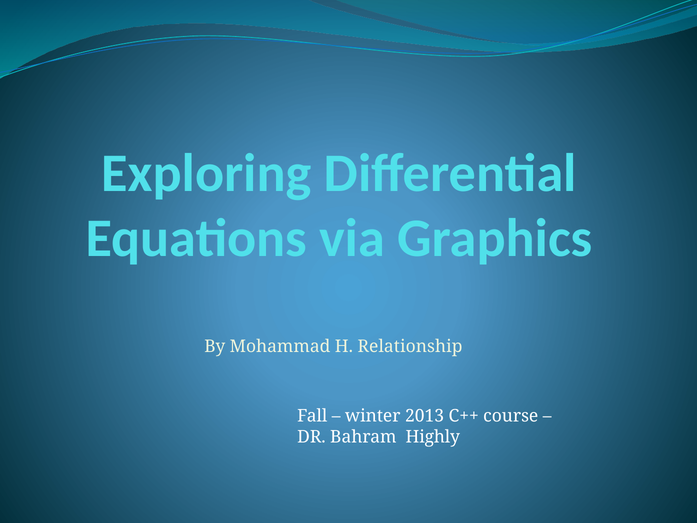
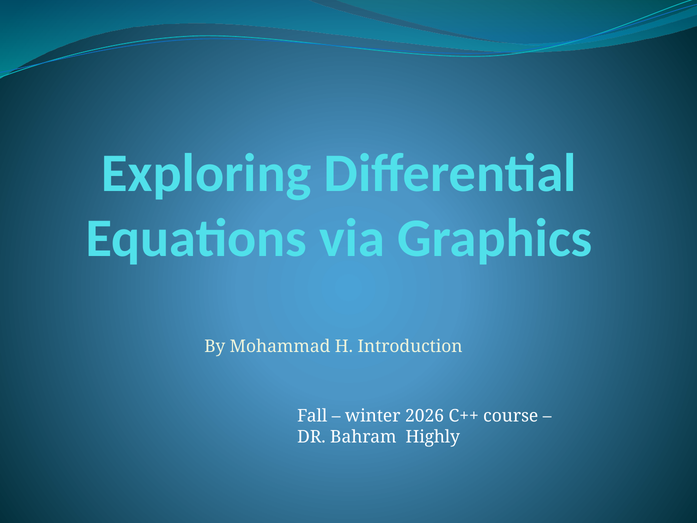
Relationship: Relationship -> Introduction (410, 346)
2013: 2013 -> 2026 (425, 416)
